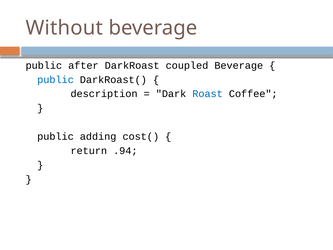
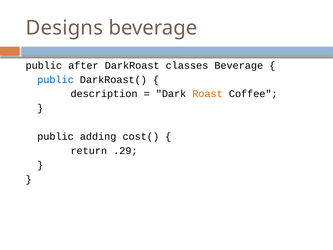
Without: Without -> Designs (64, 28)
coupled: coupled -> classes (187, 65)
Roast colour: blue -> orange (208, 94)
.94: .94 -> .29 (125, 151)
